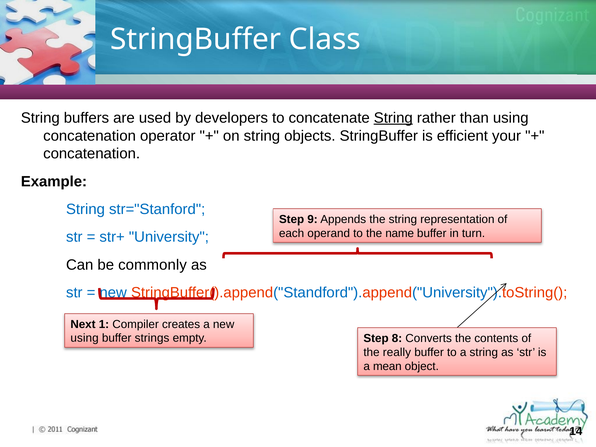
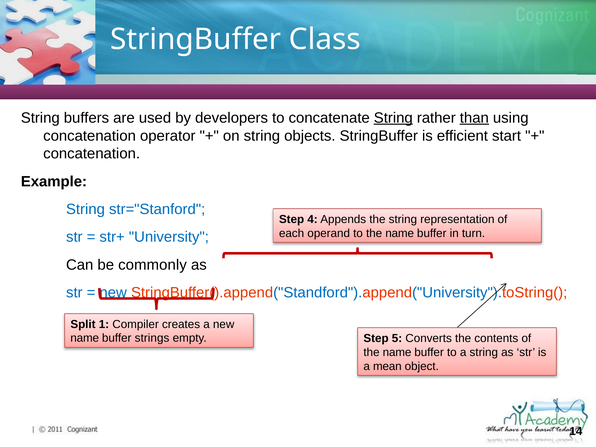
than underline: none -> present (474, 118)
your: your -> start (507, 136)
9: 9 -> 4 (313, 219)
Next: Next -> Split (83, 324)
using: using -> name (85, 338)
8: 8 -> 5 (397, 338)
really: really -> name (397, 352)
